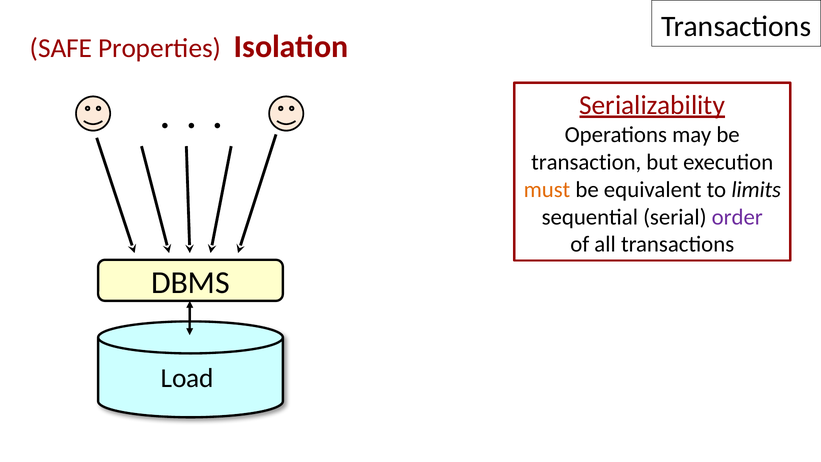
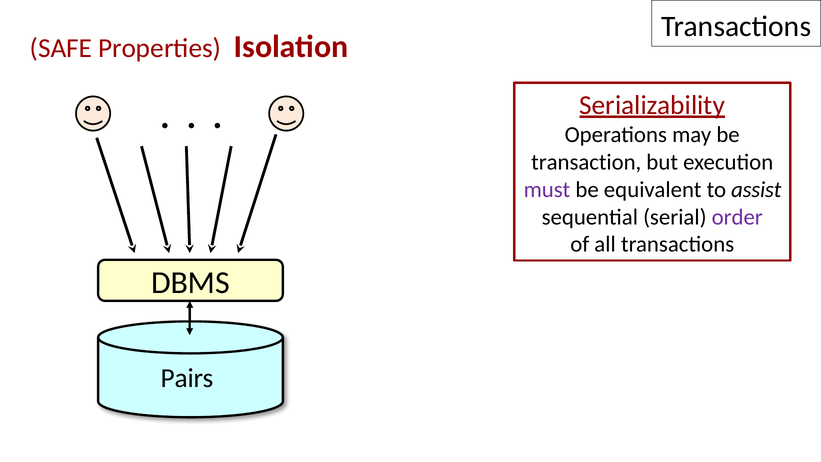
must colour: orange -> purple (547, 190)
limits: limits -> assist (756, 190)
Load: Load -> Pairs (187, 378)
